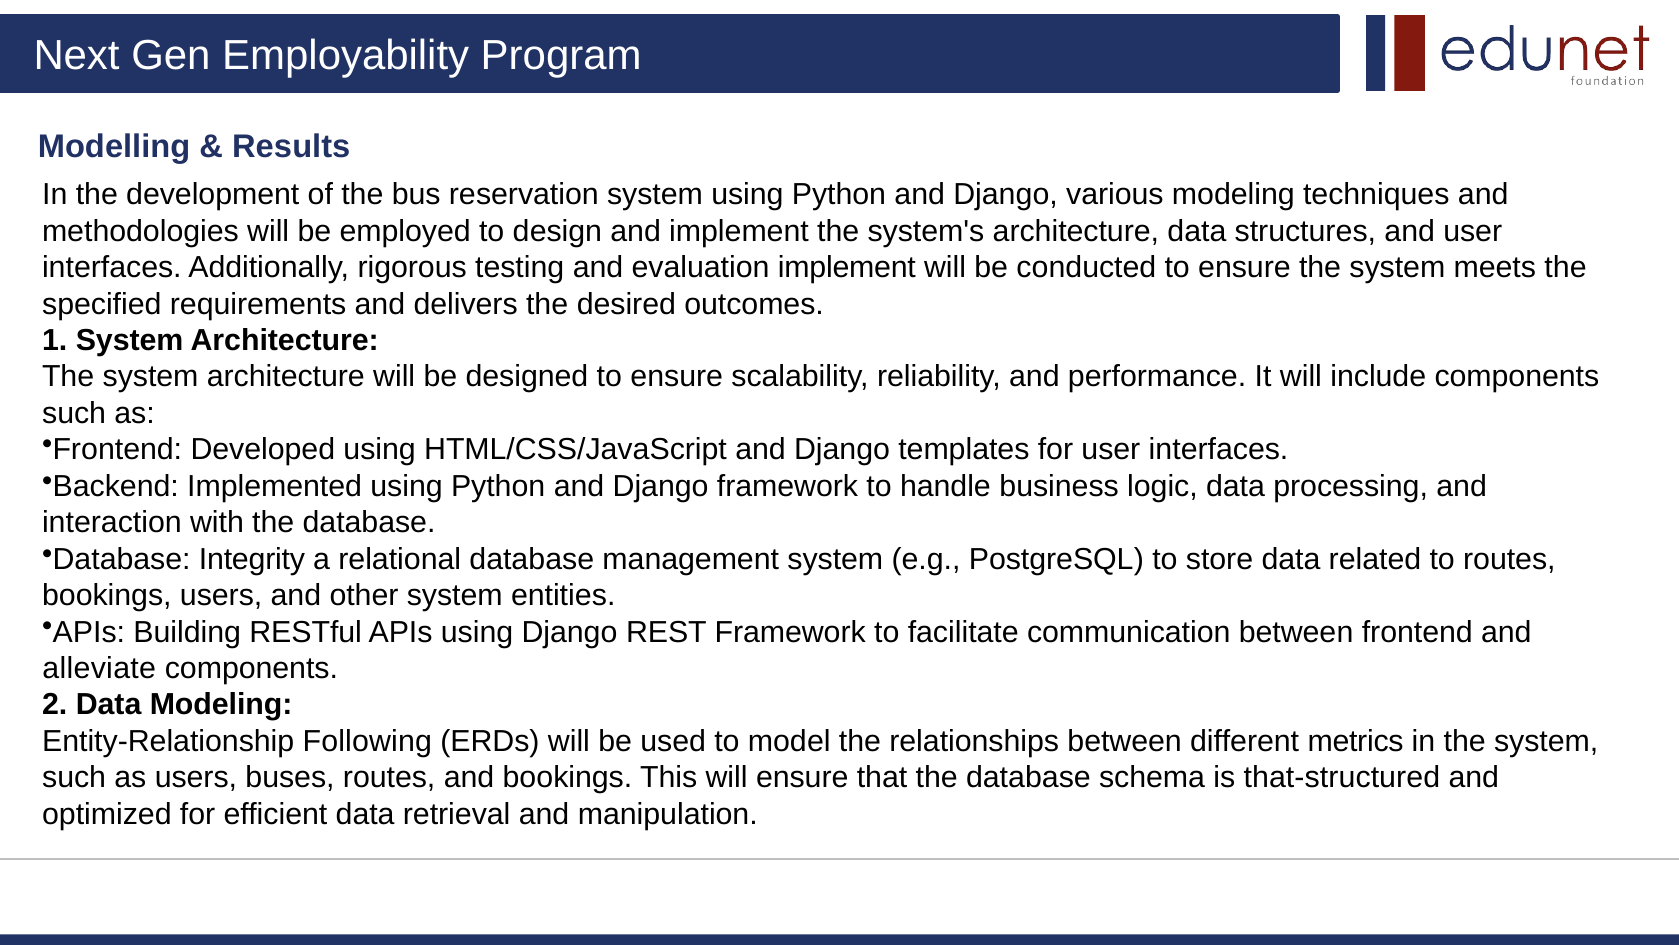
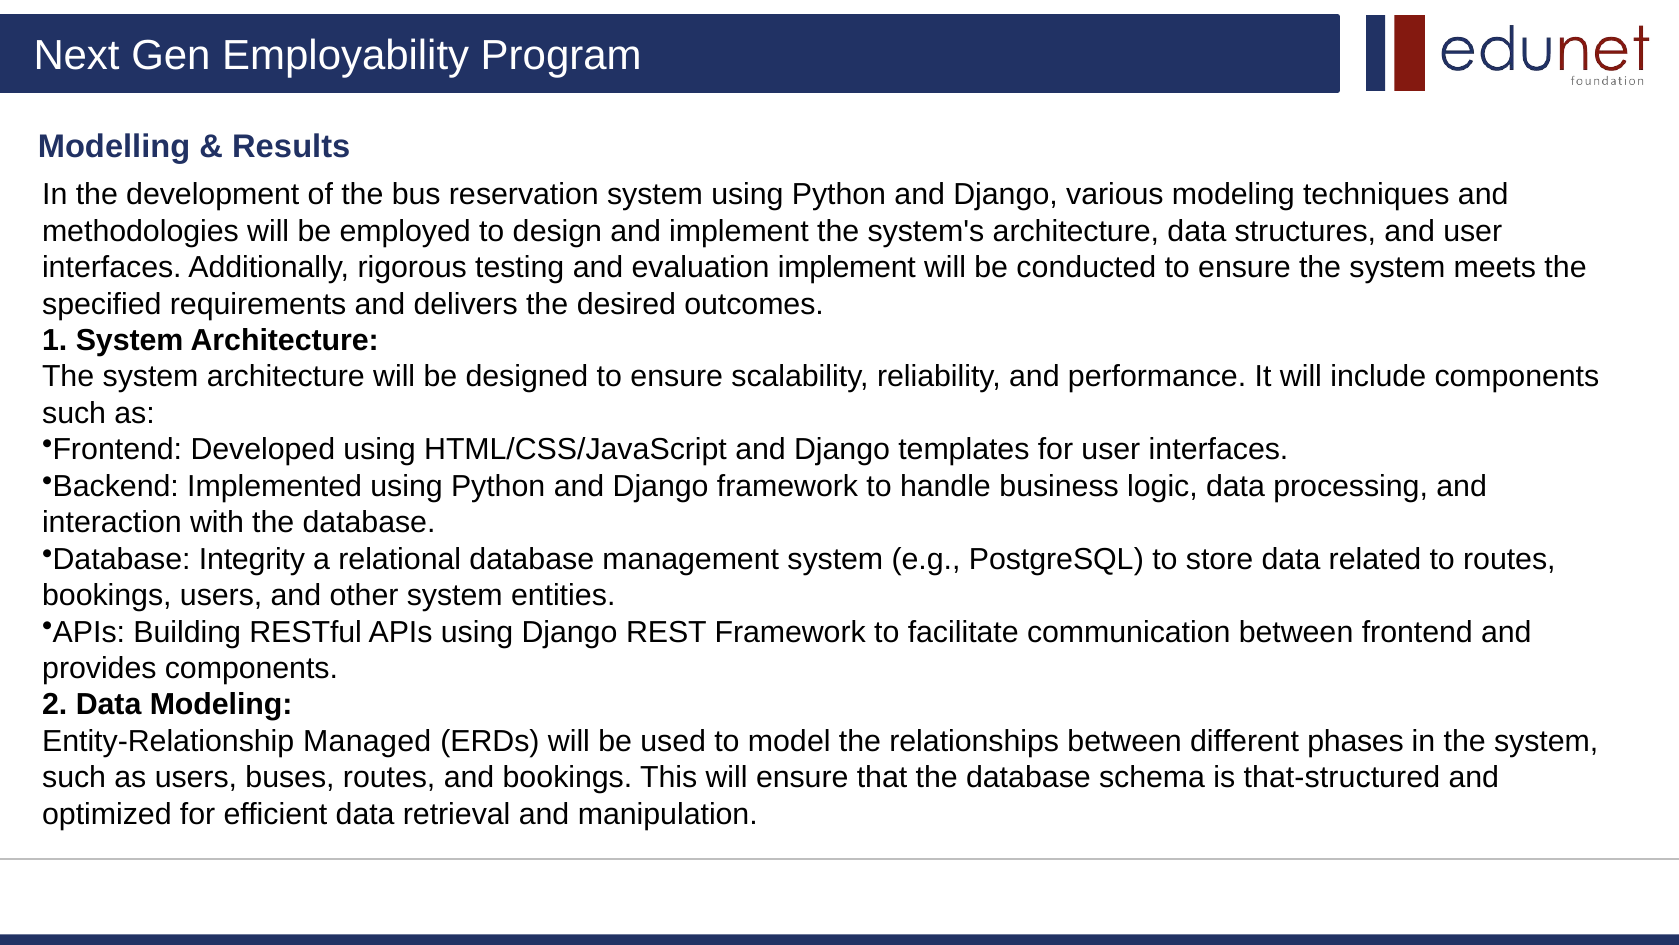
alleviate: alleviate -> provides (99, 668)
Following: Following -> Managed (367, 741)
metrics: metrics -> phases (1356, 741)
